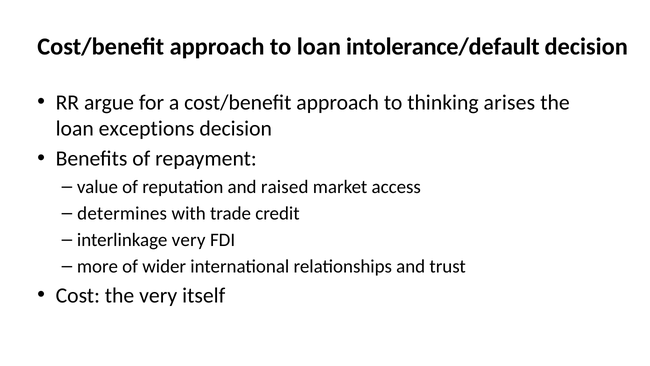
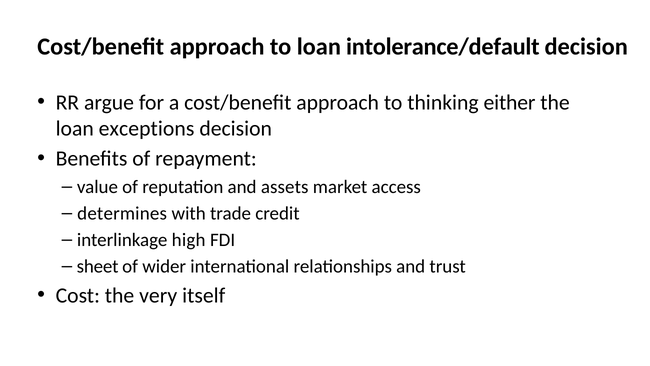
arises: arises -> either (510, 102)
raised: raised -> assets (285, 187)
interlinkage very: very -> high (189, 240)
more: more -> sheet (98, 266)
